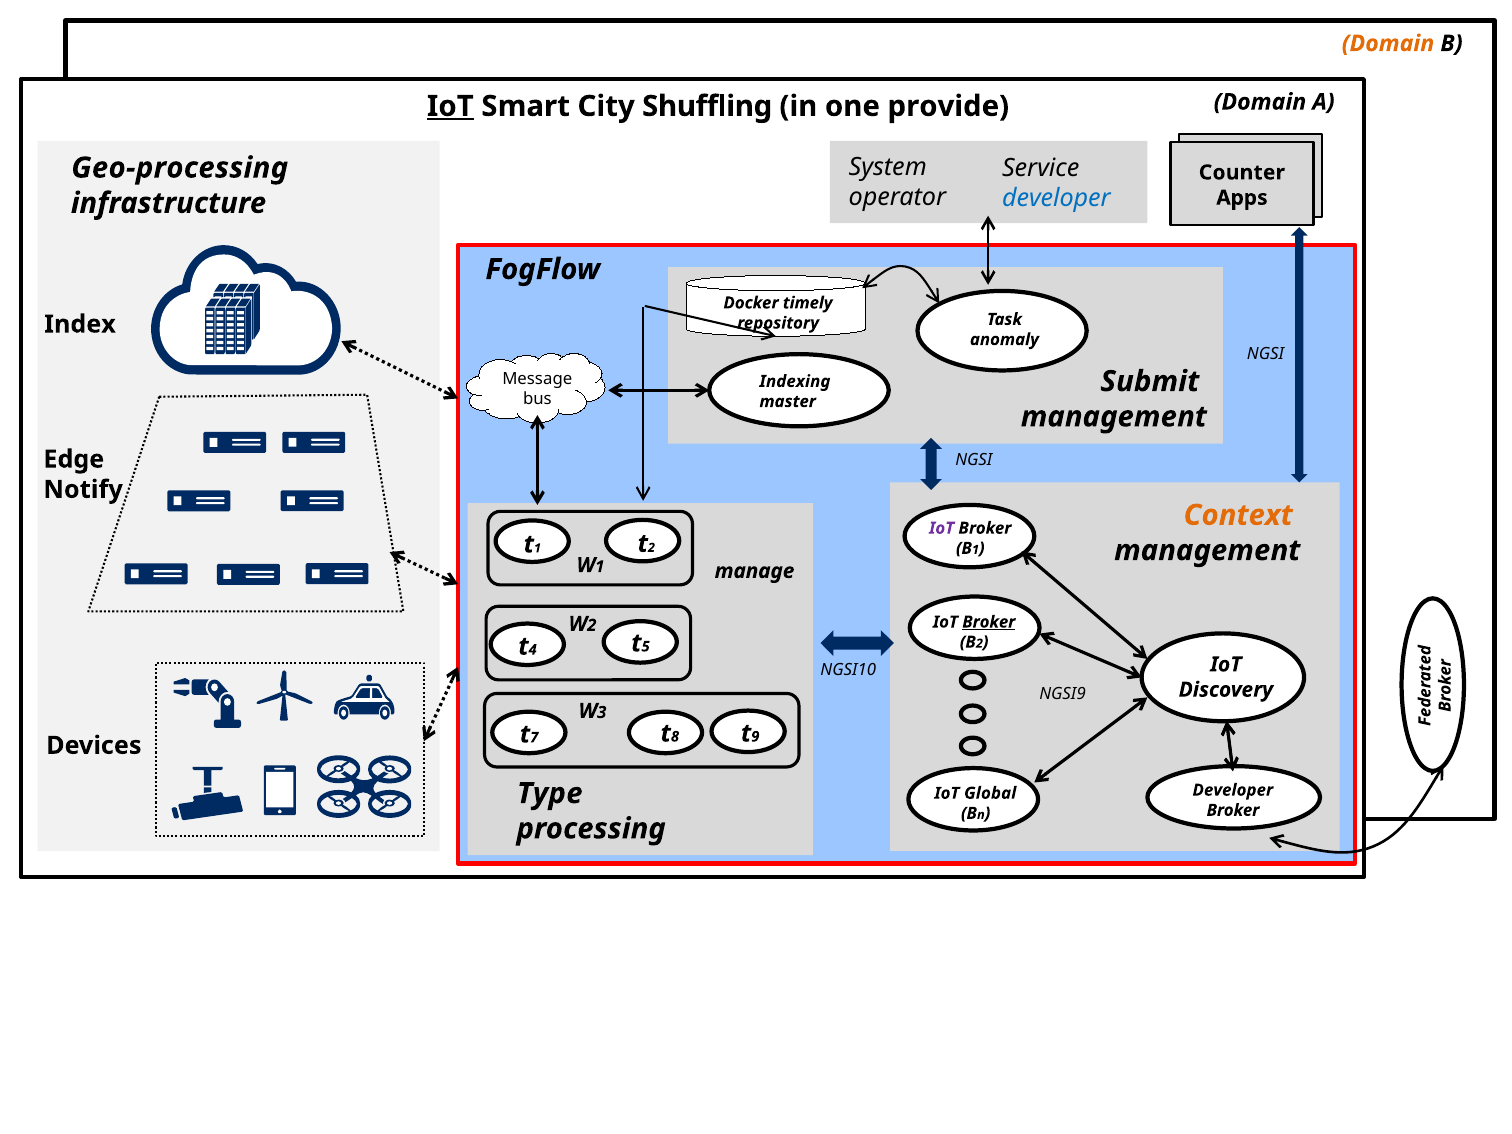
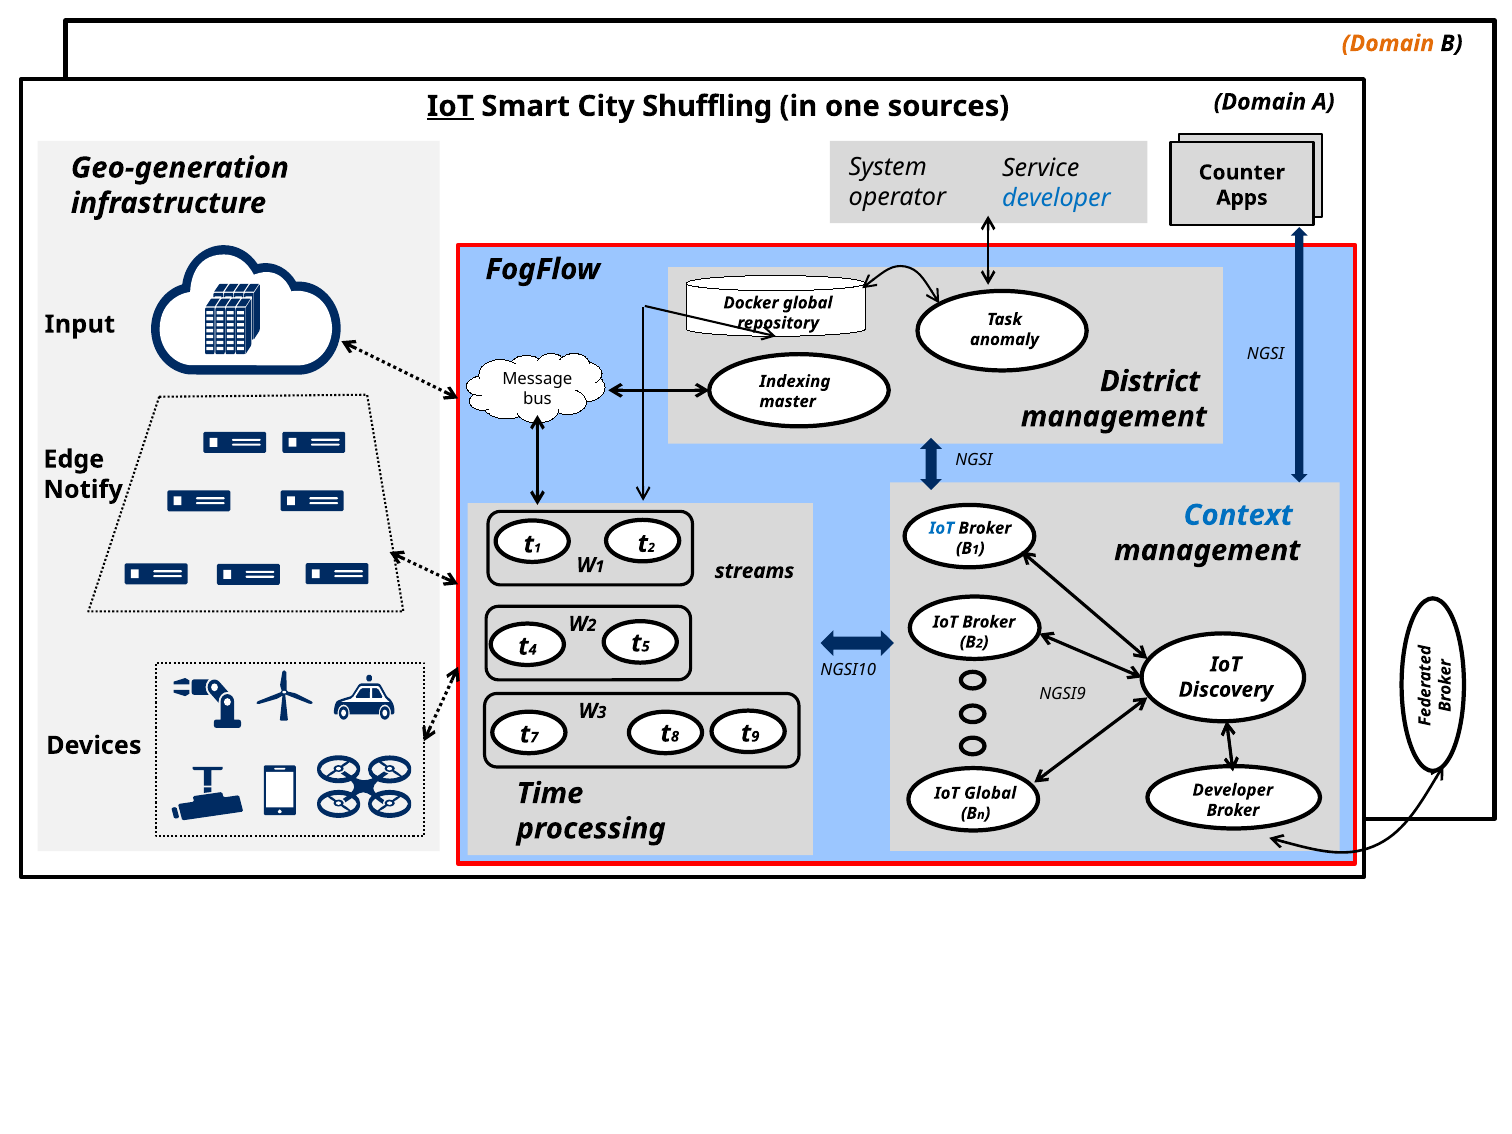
provide: provide -> sources (948, 106)
Geo-processing: Geo-processing -> Geo-generation (180, 168)
Docker timely: timely -> global (808, 303)
Index: Index -> Input (80, 324)
Submit: Submit -> District (1150, 381)
Context colour: orange -> blue (1238, 515)
IoT colour: purple -> blue (942, 528)
manage: manage -> streams (755, 571)
Broker underline: present -> none (989, 622)
Type: Type -> Time (550, 793)
